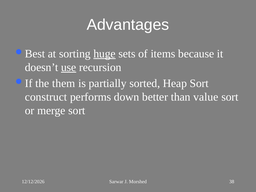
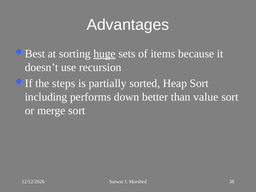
use underline: present -> none (69, 67)
them: them -> steps (64, 83)
construct: construct -> including (46, 97)
